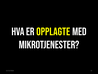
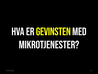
OPPLAGTE: OPPLAGTE -> GEVINSTEN (53, 31)
